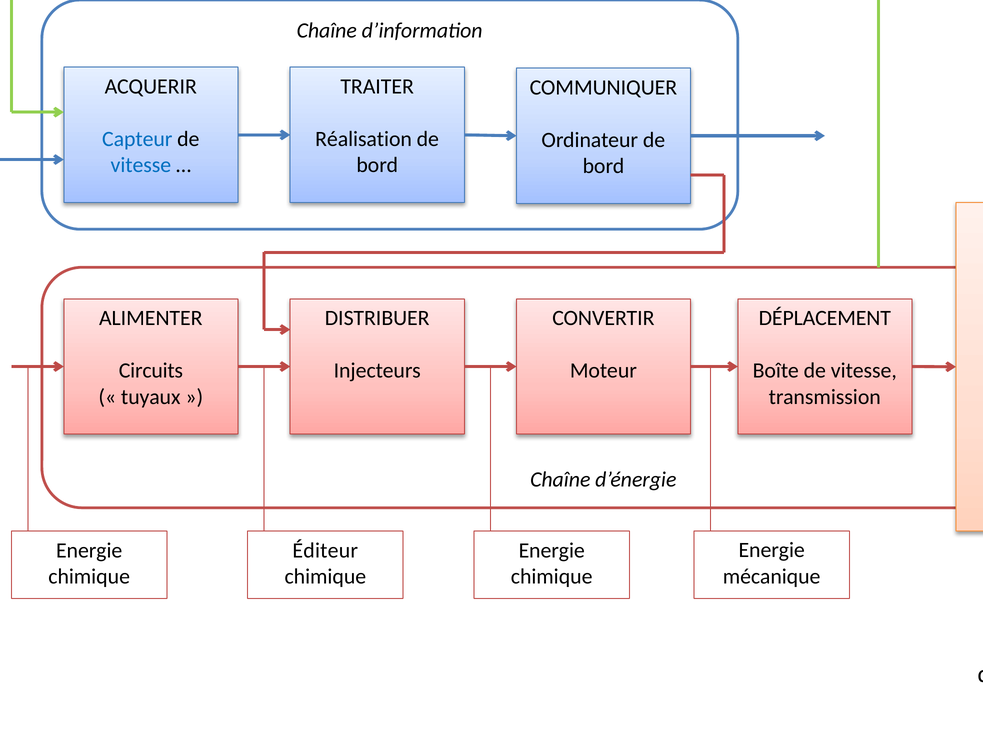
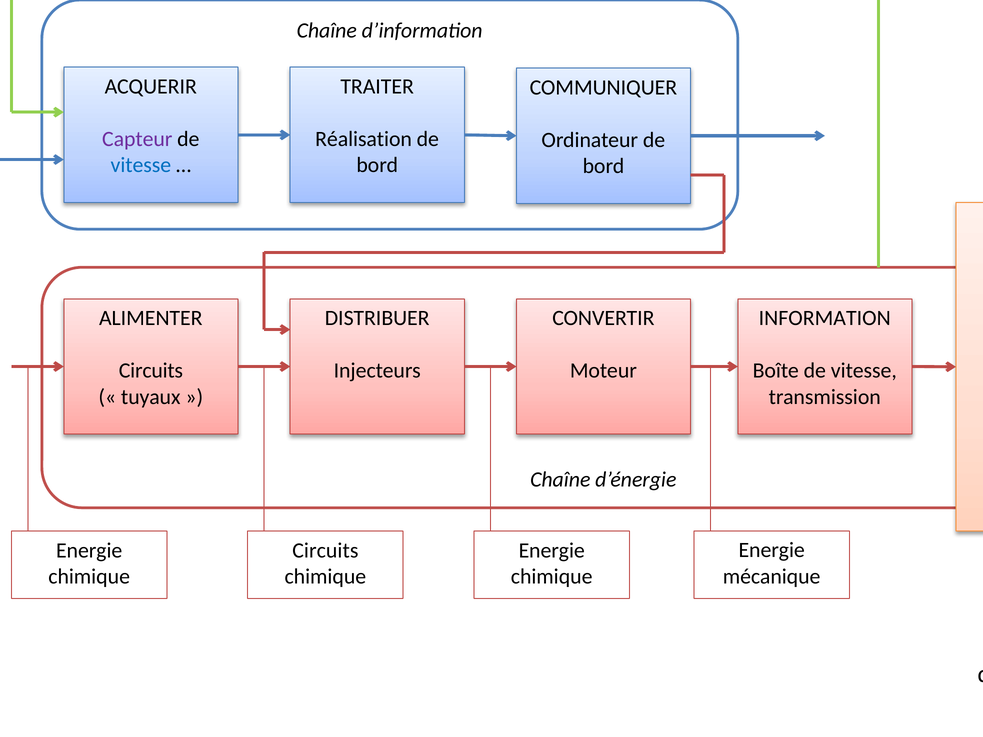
Capteur colour: blue -> purple (137, 139)
DÉPLACEMENT: DÉPLACEMENT -> INFORMATION (825, 318)
Éditeur: Éditeur -> Circuits (325, 551)
